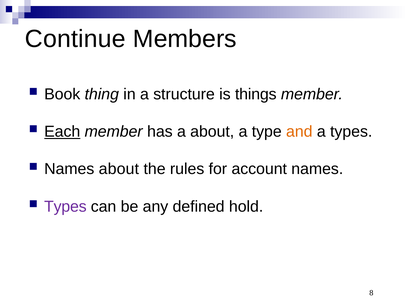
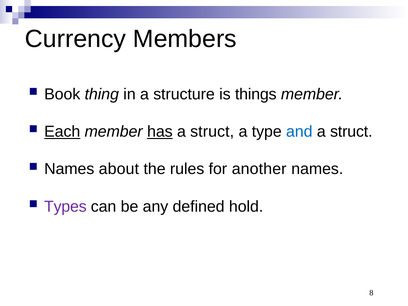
Continue: Continue -> Currency (76, 39)
has underline: none -> present (160, 132)
about: about -> struct (212, 132)
and colour: orange -> blue (299, 132)
types: types -> struct (351, 132)
account: account -> another (259, 169)
